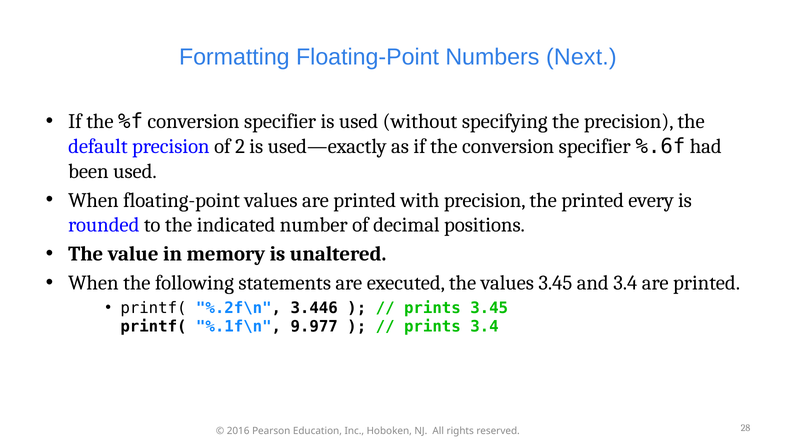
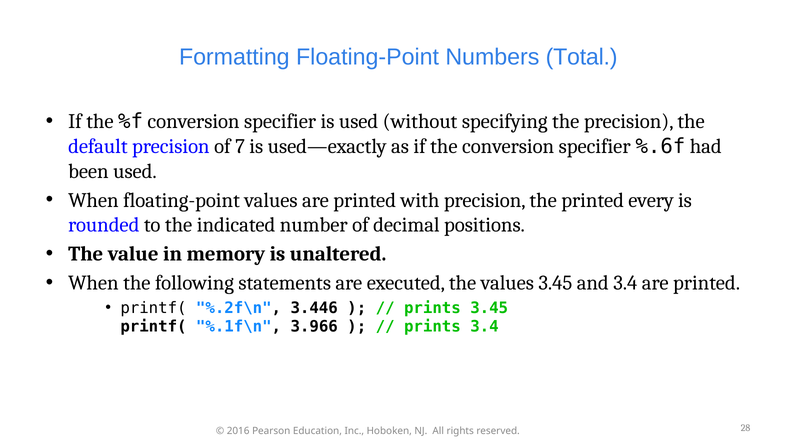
Next: Next -> Total (582, 57)
2: 2 -> 7 (240, 146)
9.977: 9.977 -> 3.966 (314, 327)
